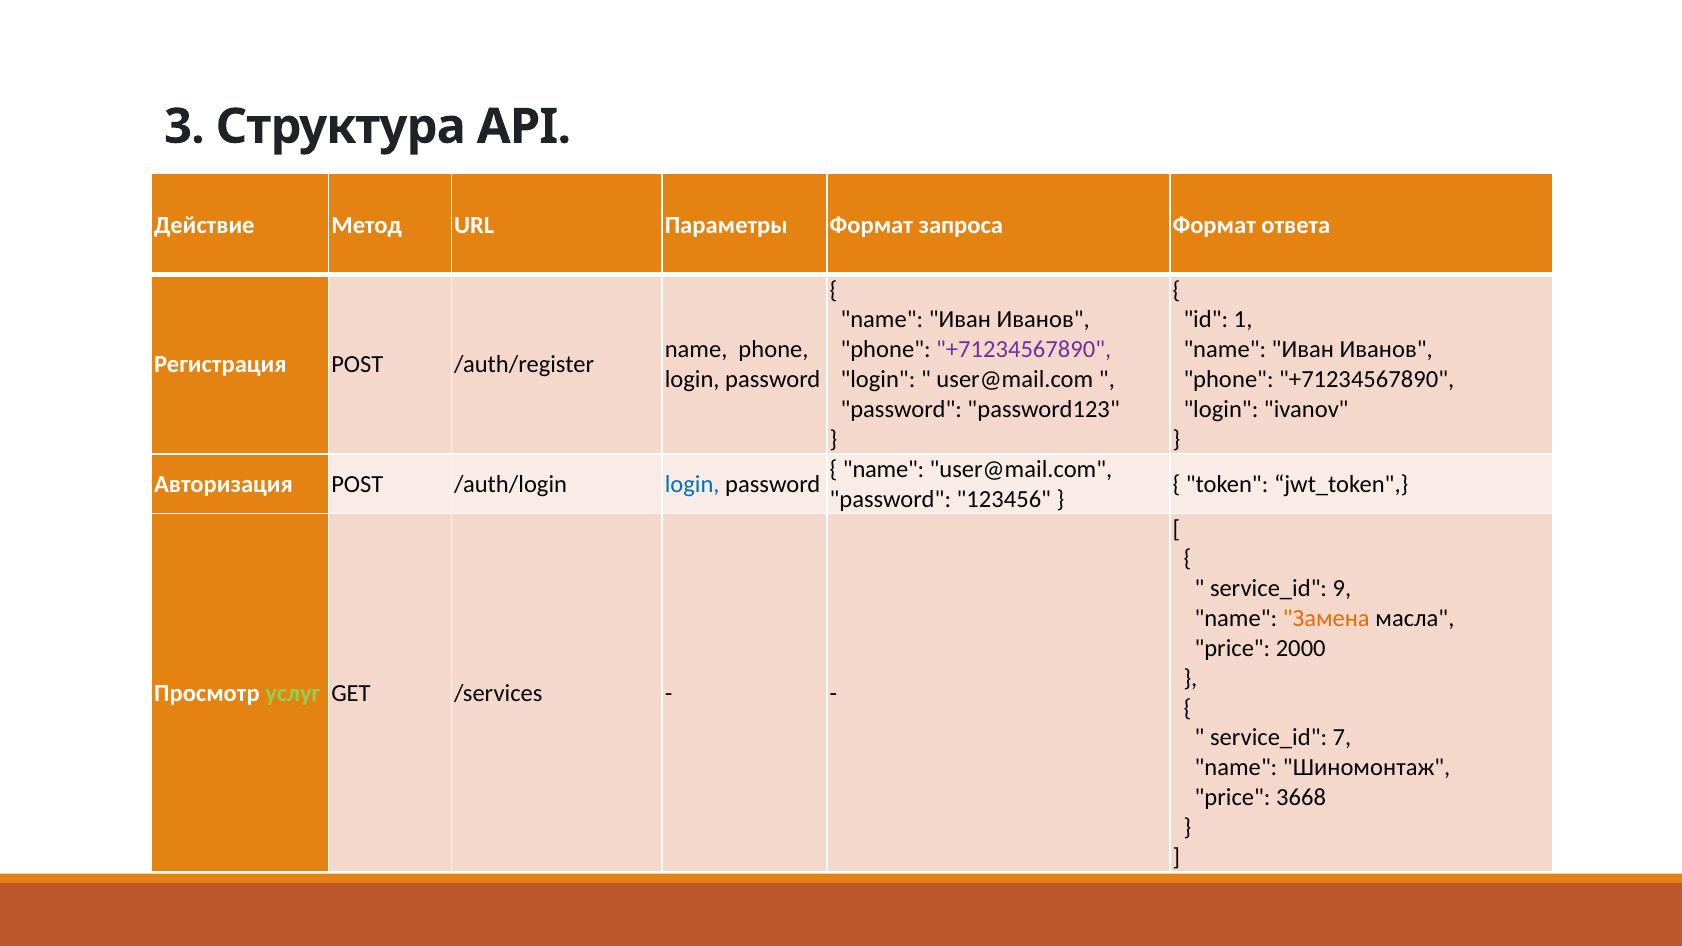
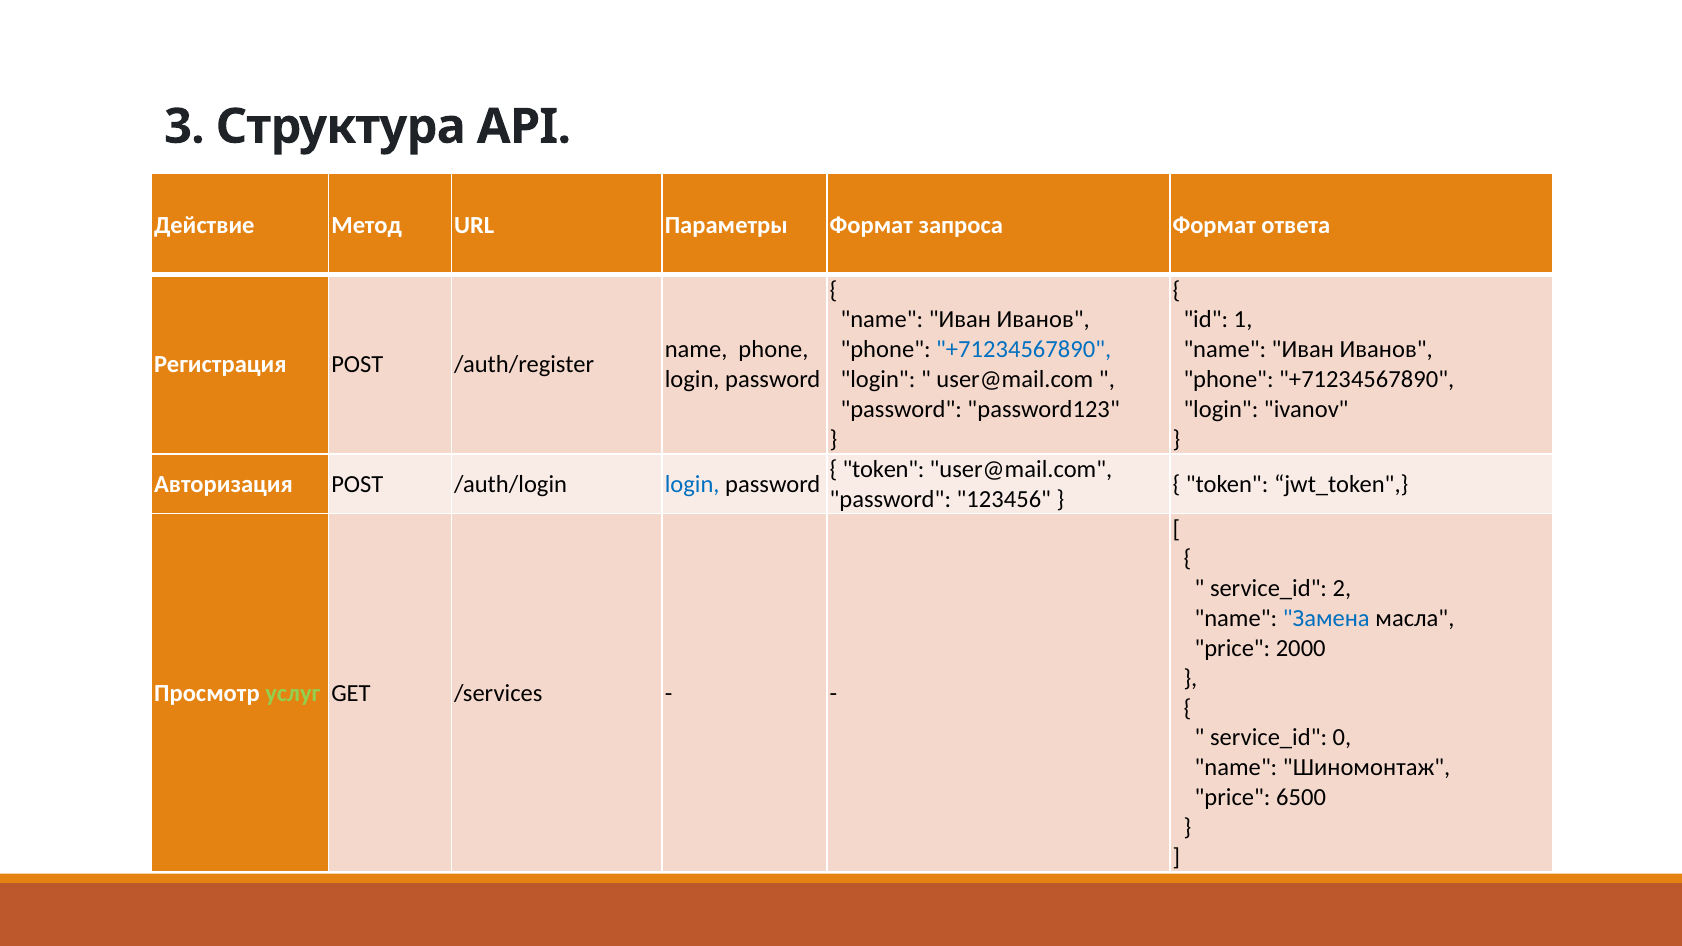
+71234567890 colour: purple -> blue (1024, 350)
name: name -> token (884, 469)
9: 9 -> 2 (1342, 589)
Замена colour: orange -> blue (1326, 619)
7: 7 -> 0 (1342, 738)
3668: 3668 -> 6500 (1301, 798)
